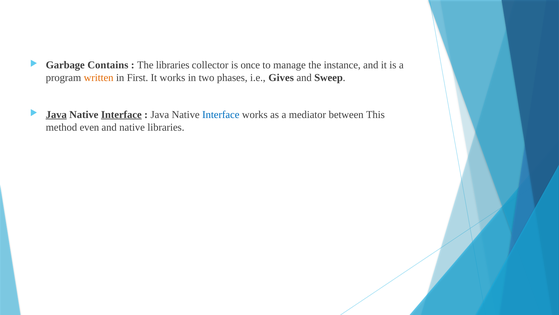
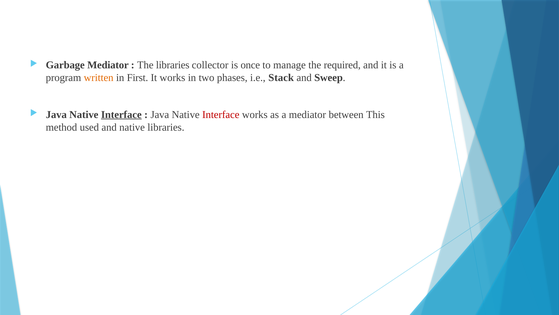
Garbage Contains: Contains -> Mediator (108, 65)
instance: instance -> required (342, 65)
Gives: Gives -> Stack (281, 78)
Java underline: present -> none (56, 114)
Interface colour: blue -> red (221, 114)
even: even -> used (89, 127)
